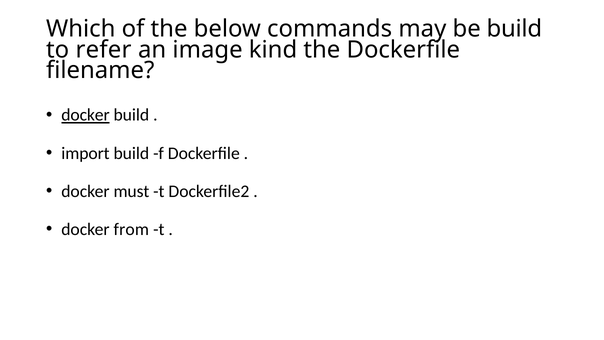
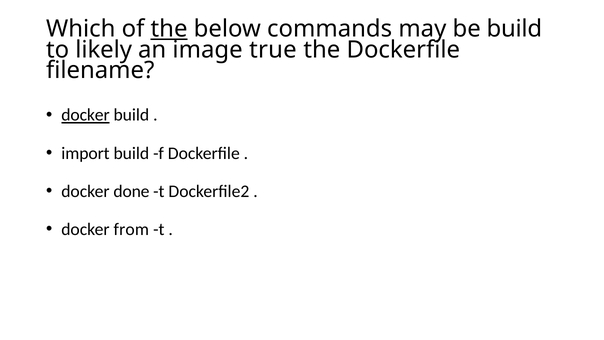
the underline: none -> present (169, 29)
refer: refer -> likely (104, 50)
kind: kind -> true (273, 50)
must: must -> done (131, 191)
